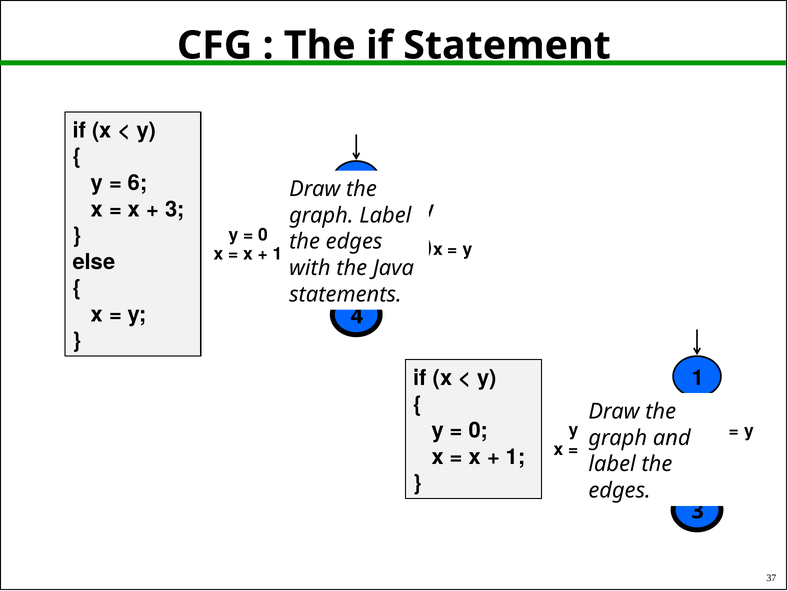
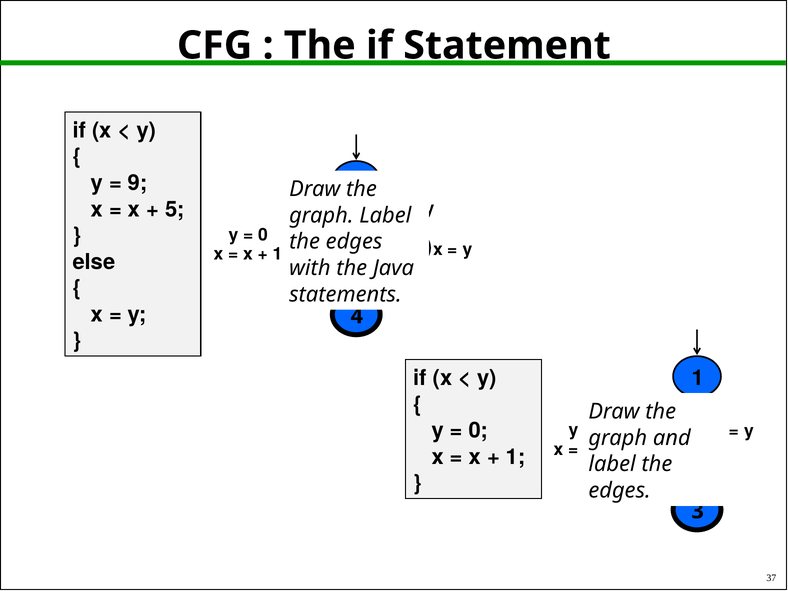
6: 6 -> 9 (138, 183)
3: 3 -> 5 (175, 209)
